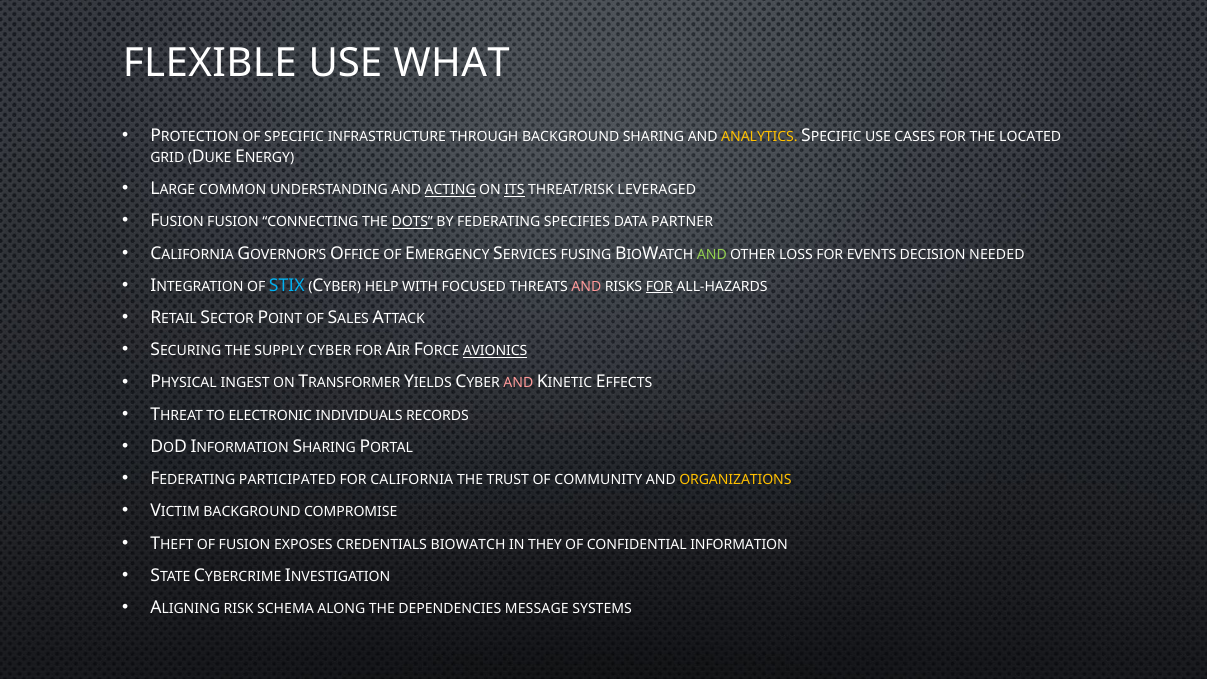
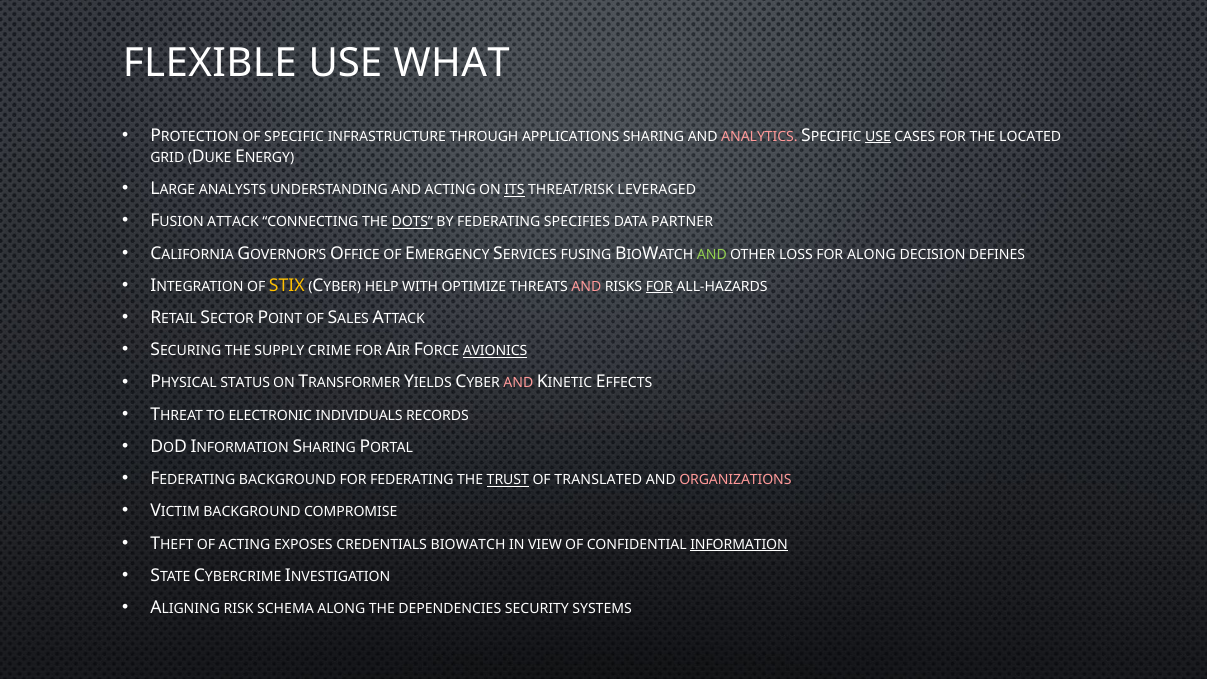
THROUGH BACKGROUND: BACKGROUND -> APPLICATIONS (571, 137)
ANALYTICS colour: yellow -> pink (759, 137)
USE underline: none -> present (878, 137)
COMMON: COMMON -> ANALYSTS (233, 190)
ACTING underline: present -> none (450, 190)
FUSION FUSION: FUSION -> ATTACK (233, 222)
FOR EVENTS: EVENTS -> ALONG (871, 254)
NEEDED: NEEDED -> DEFINES (997, 254)
STIX colour: light blue -> yellow (287, 285)
FOCUSED: FOCUSED -> OPTIMIZE (474, 287)
SUPPLY CYBER: CYBER -> CRIME (330, 351)
INGEST: INGEST -> STATUS (245, 383)
FEDERATING PARTICIPATED: PARTICIPATED -> BACKGROUND (288, 480)
FOR CALIFORNIA: CALIFORNIA -> FEDERATING (412, 480)
TRUST underline: none -> present (508, 480)
COMMUNITY: COMMUNITY -> TRANSLATED (598, 480)
ORGANIZATIONS colour: yellow -> pink (735, 480)
OF FUSION: FUSION -> ACTING (245, 544)
THEY: THEY -> VIEW (545, 544)
INFORMATION underline: none -> present (739, 544)
MESSAGE: MESSAGE -> SECURITY (537, 609)
